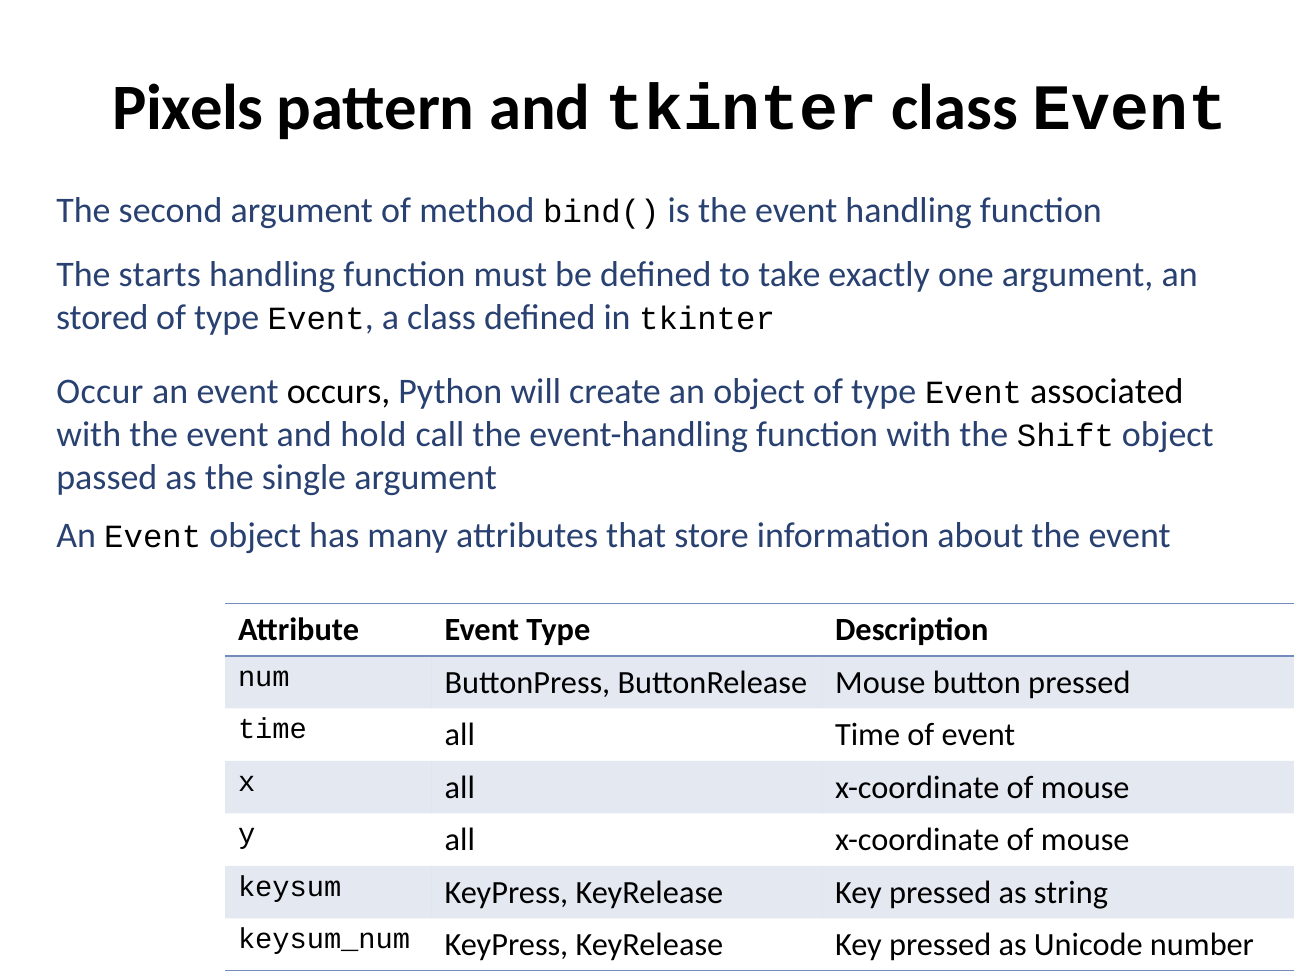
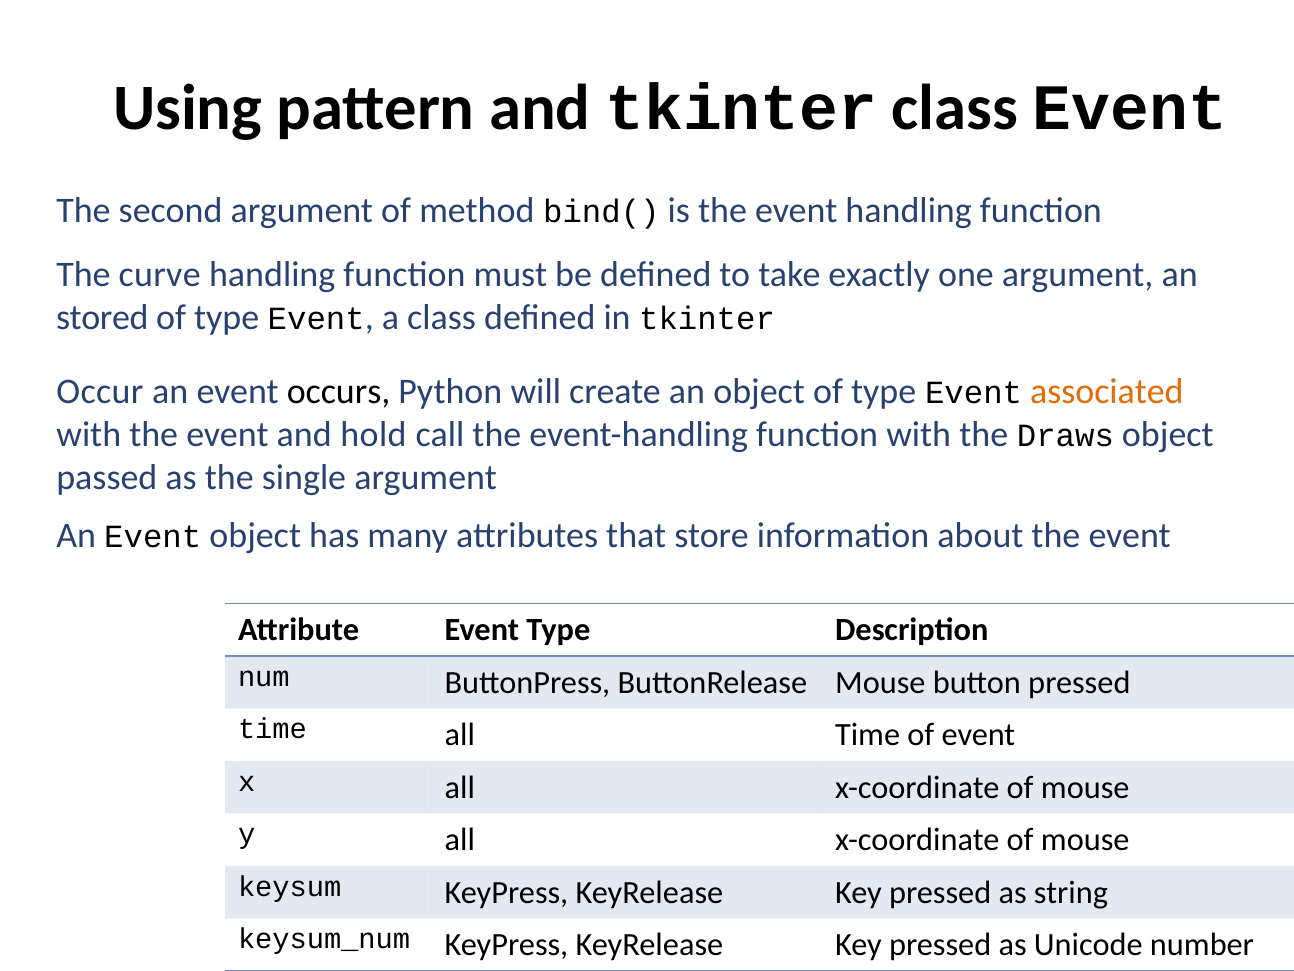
Pixels: Pixels -> Using (188, 109)
starts: starts -> curve (160, 275)
associated colour: black -> orange (1107, 391)
Shift: Shift -> Draws (1065, 435)
